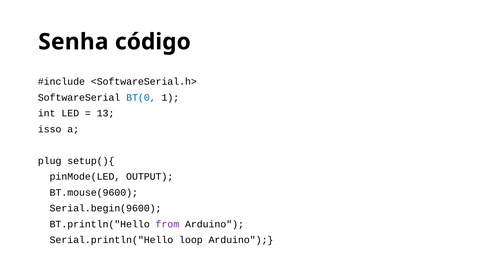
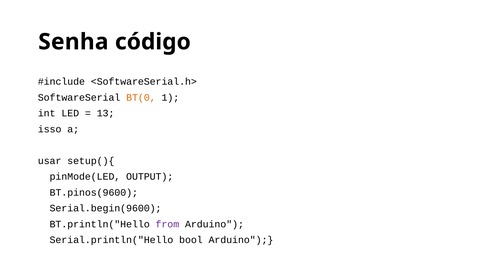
BT(0 colour: blue -> orange (141, 97)
plug: plug -> usar (50, 161)
BT.mouse(9600: BT.mouse(9600 -> BT.pinos(9600 (94, 192)
loop: loop -> bool (191, 240)
